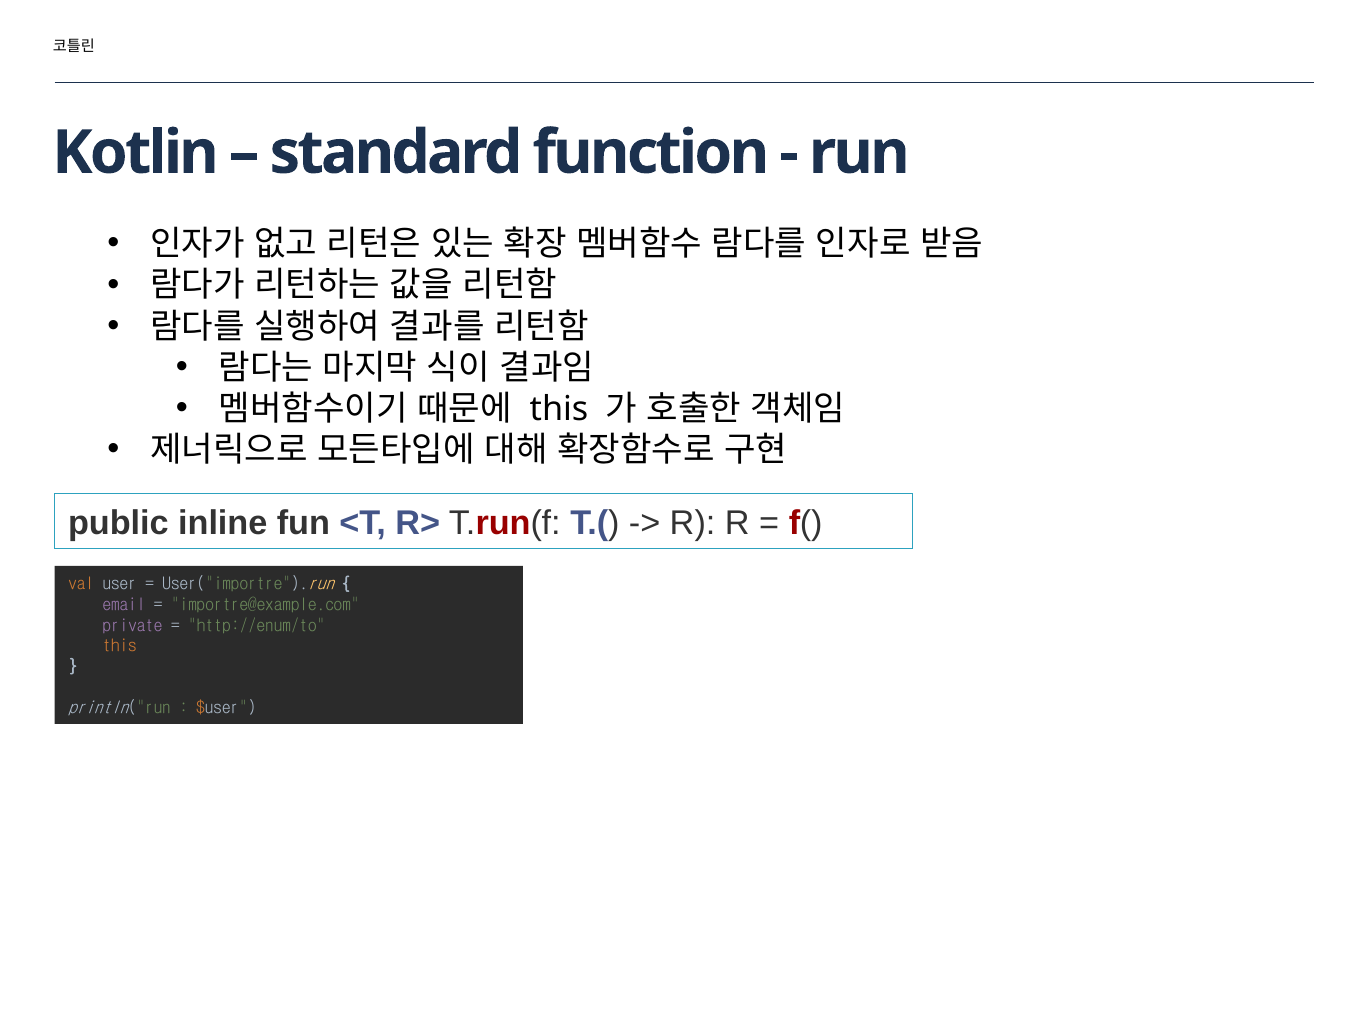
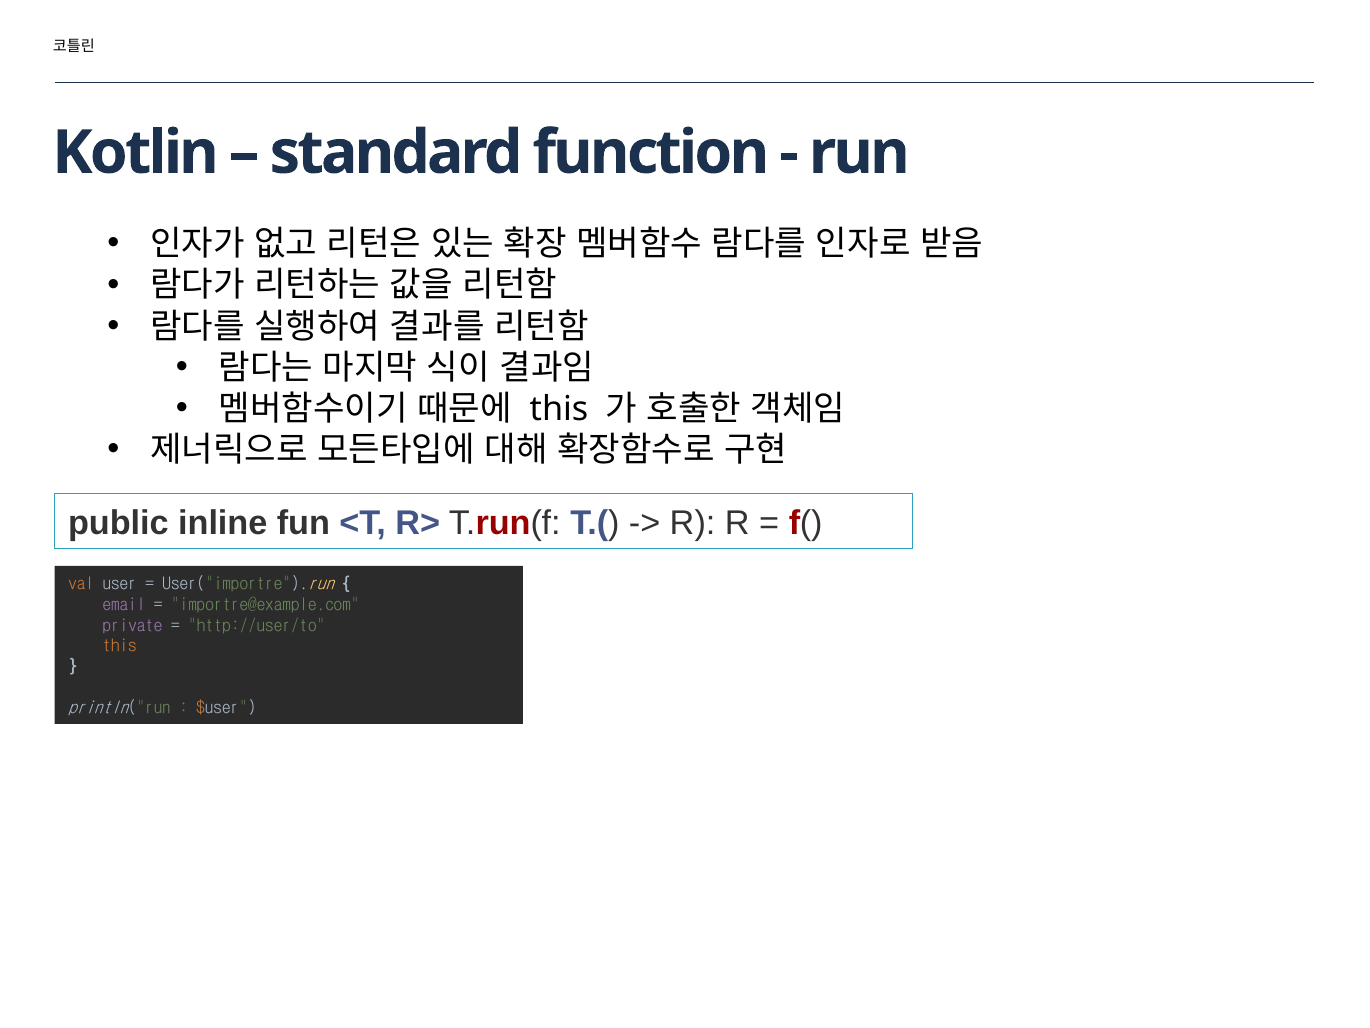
http://enum/to: http://enum/to -> http://user/to (257, 625)
